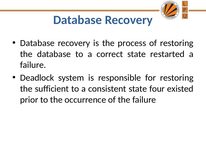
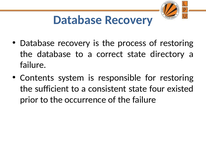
restarted: restarted -> directory (167, 54)
Deadlock: Deadlock -> Contents (37, 78)
